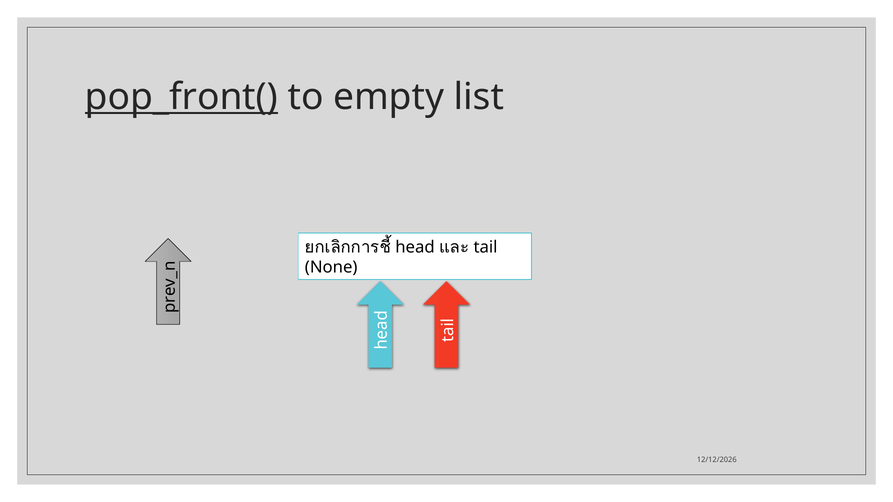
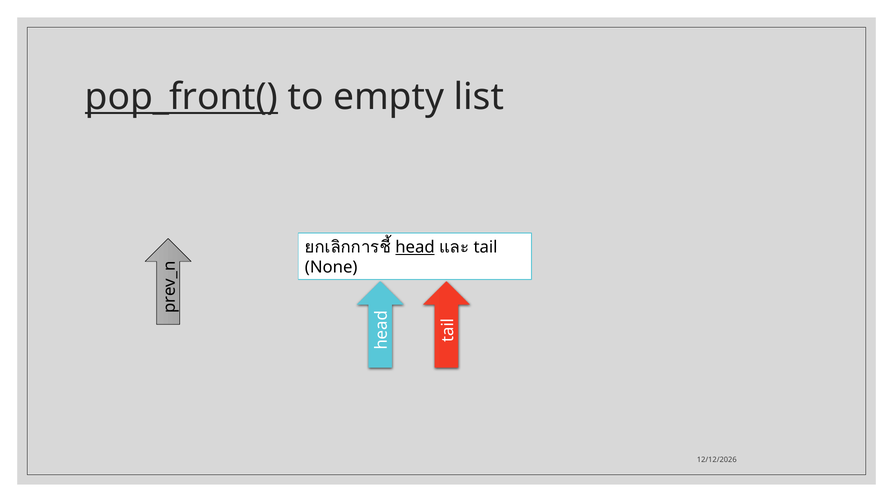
head underline: none -> present (415, 248)
